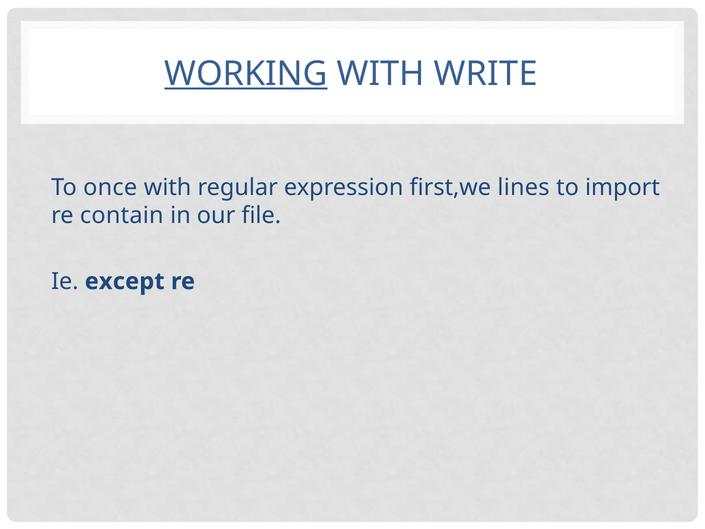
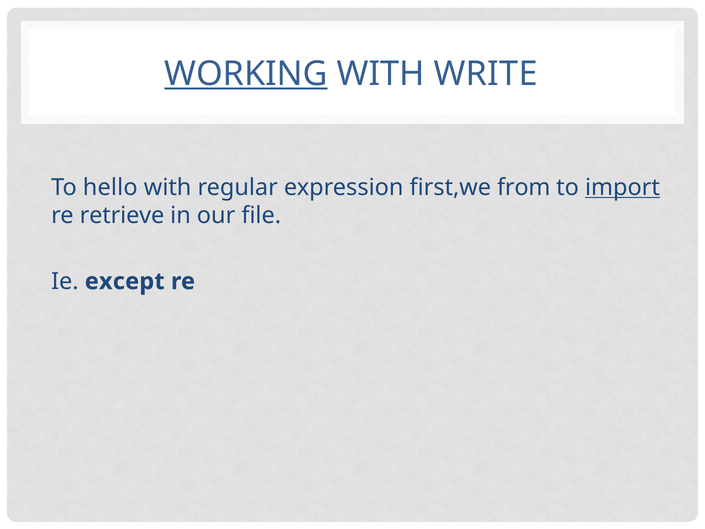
once: once -> hello (110, 187)
lines: lines -> from (524, 187)
import underline: none -> present (622, 187)
contain: contain -> retrieve (122, 215)
